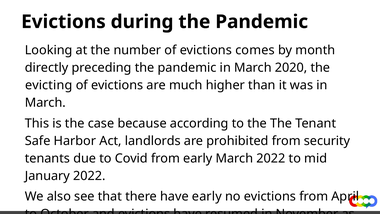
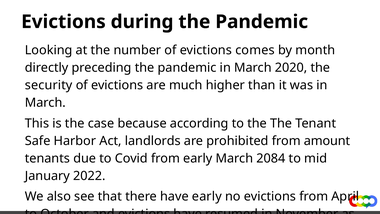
evicting: evicting -> security (49, 85)
security: security -> amount (327, 141)
March 2022: 2022 -> 2084 (271, 158)
